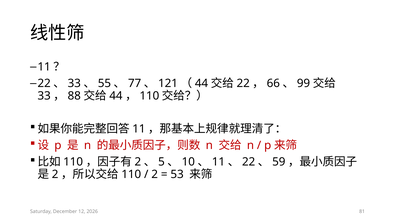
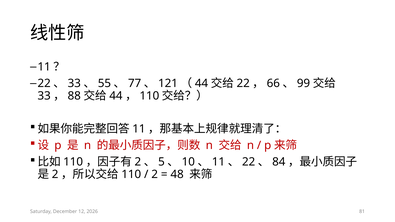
59: 59 -> 84 (279, 162)
53: 53 -> 48 (177, 174)
